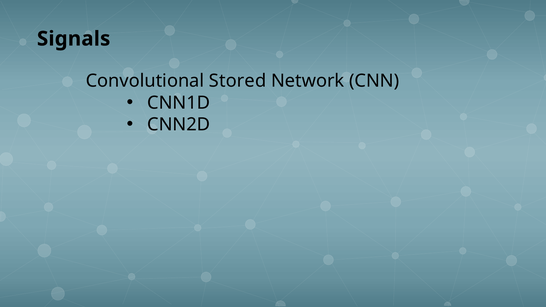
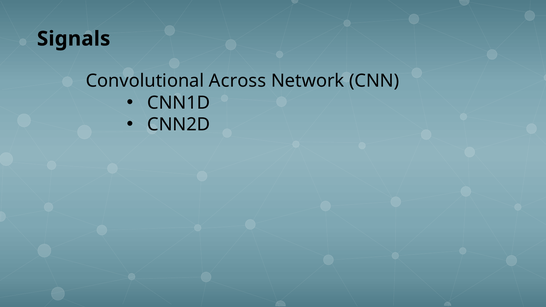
Stored: Stored -> Across (238, 81)
